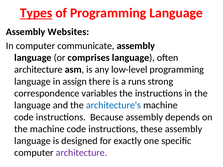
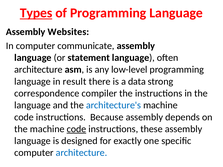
comprises: comprises -> statement (89, 58)
assign: assign -> result (75, 82)
runs: runs -> data (137, 82)
variables: variables -> compiler (99, 93)
code underline: none -> present (76, 129)
architecture colour: purple -> blue (82, 153)
